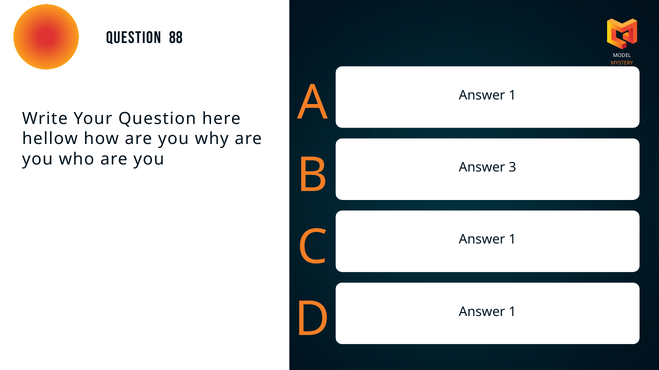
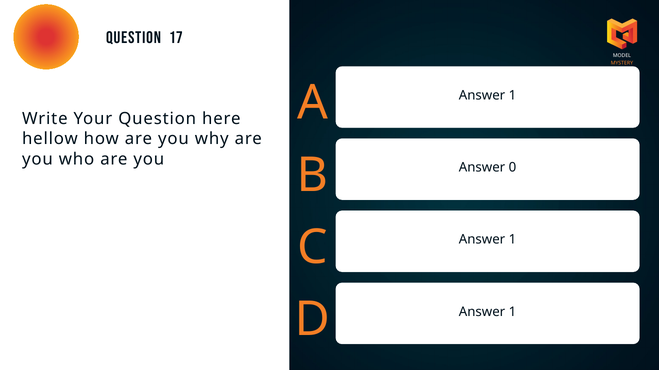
88: 88 -> 17 (176, 38)
3: 3 -> 0 (512, 168)
